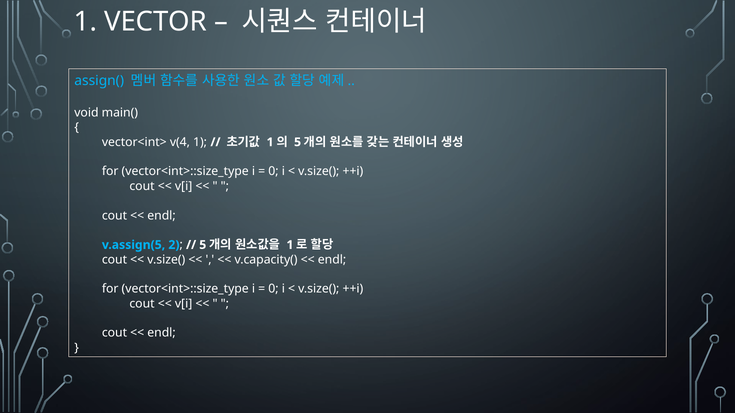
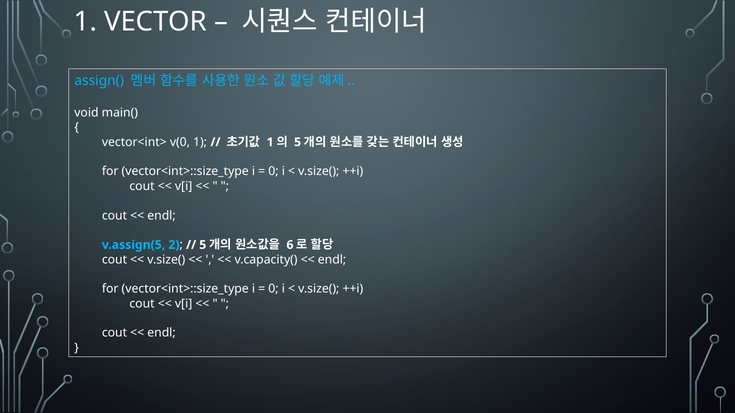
v(4: v(4 -> v(0 (180, 142)
1: 1 -> 6 (290, 245)
